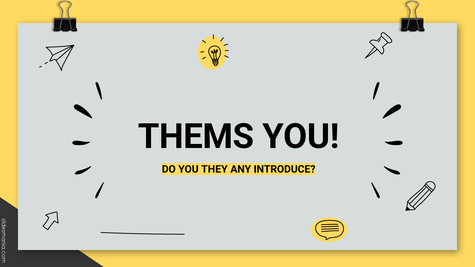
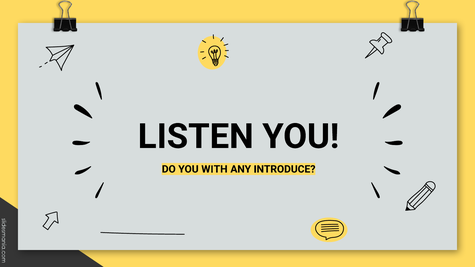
THEMS: THEMS -> LISTEN (196, 137)
THEY: THEY -> WITH (214, 169)
